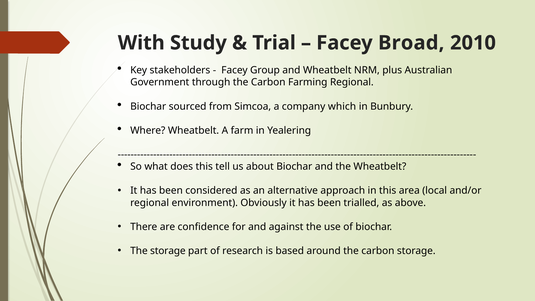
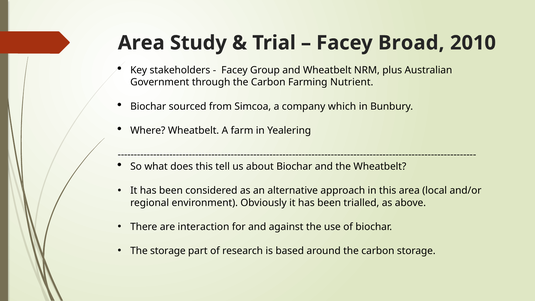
With: With -> Area (141, 43)
Farming Regional: Regional -> Nutrient (352, 82)
confidence: confidence -> interaction (203, 227)
